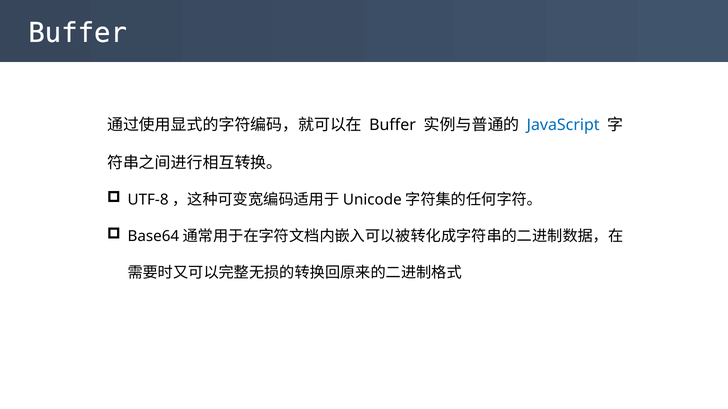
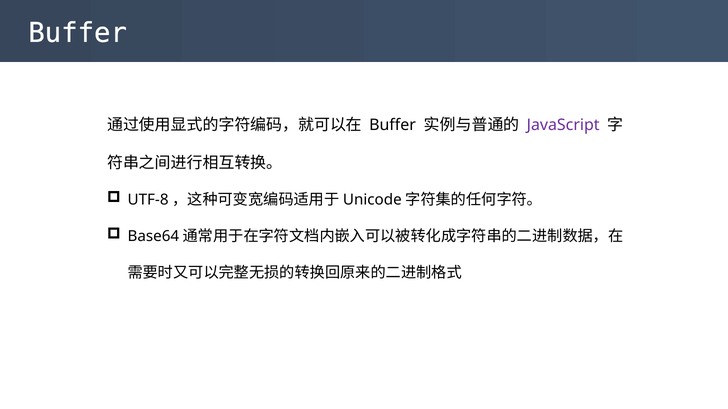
JavaScript colour: blue -> purple (563, 125)
